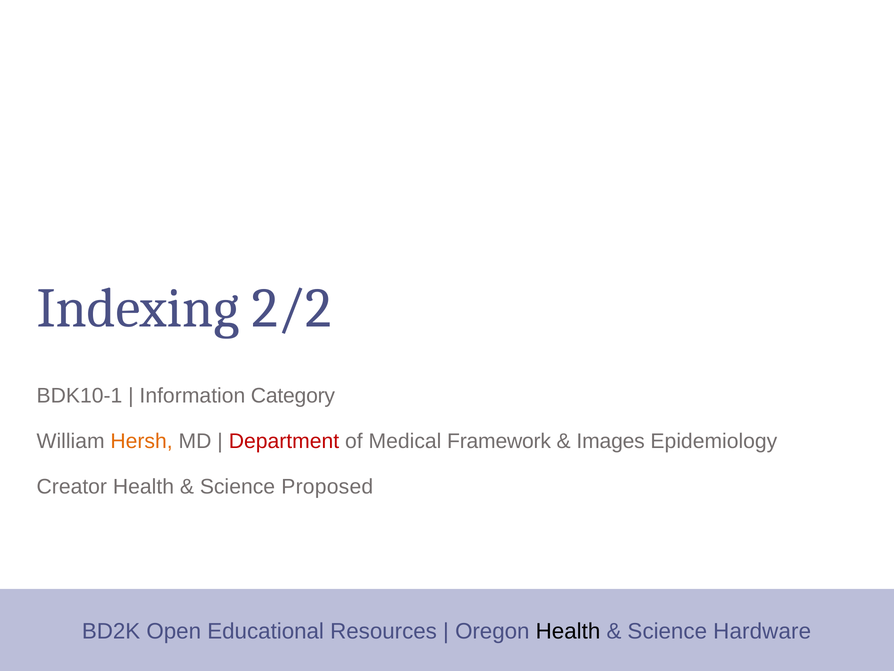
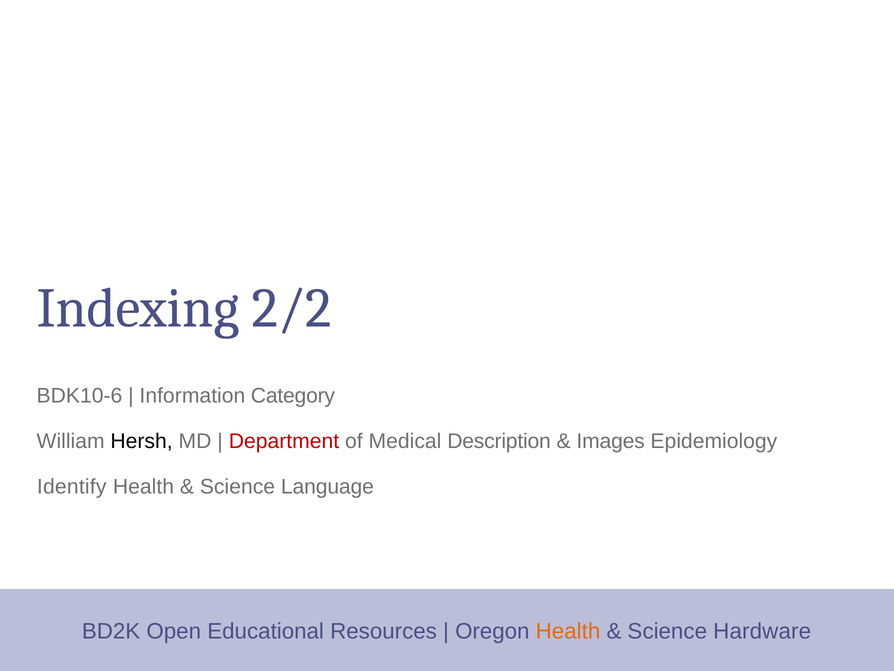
BDK10-1: BDK10-1 -> BDK10-6 (79, 396)
Hersh colour: orange -> black (142, 441)
Framework: Framework -> Description (499, 441)
Creator: Creator -> Identify (72, 486)
Proposed: Proposed -> Language (327, 486)
Health colour: black -> orange (568, 631)
